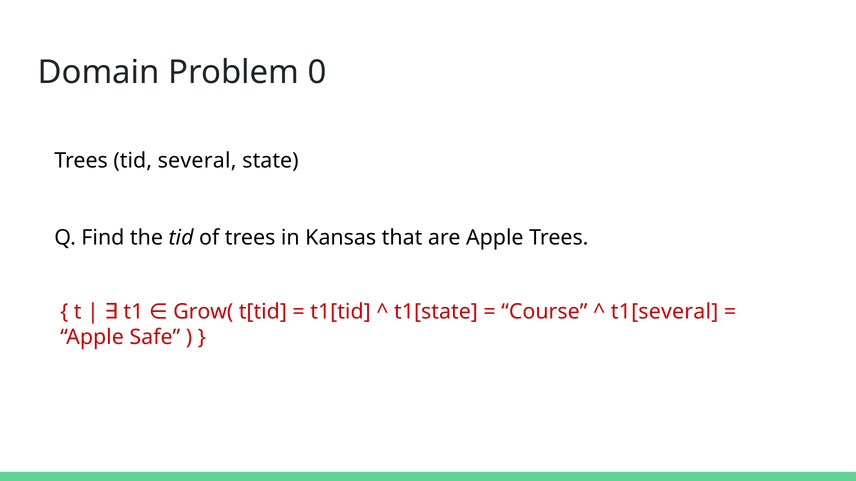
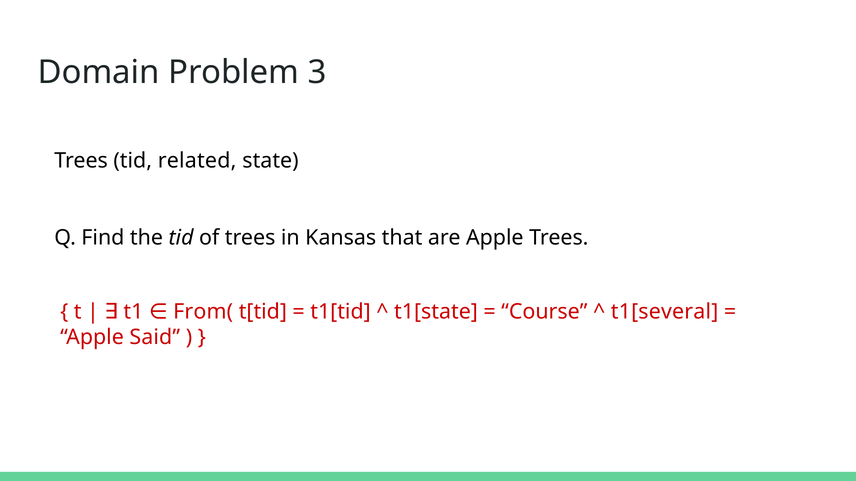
0: 0 -> 3 (317, 72)
several: several -> related (197, 161)
Grow(: Grow( -> From( (203, 312)
Safe: Safe -> Said (155, 337)
